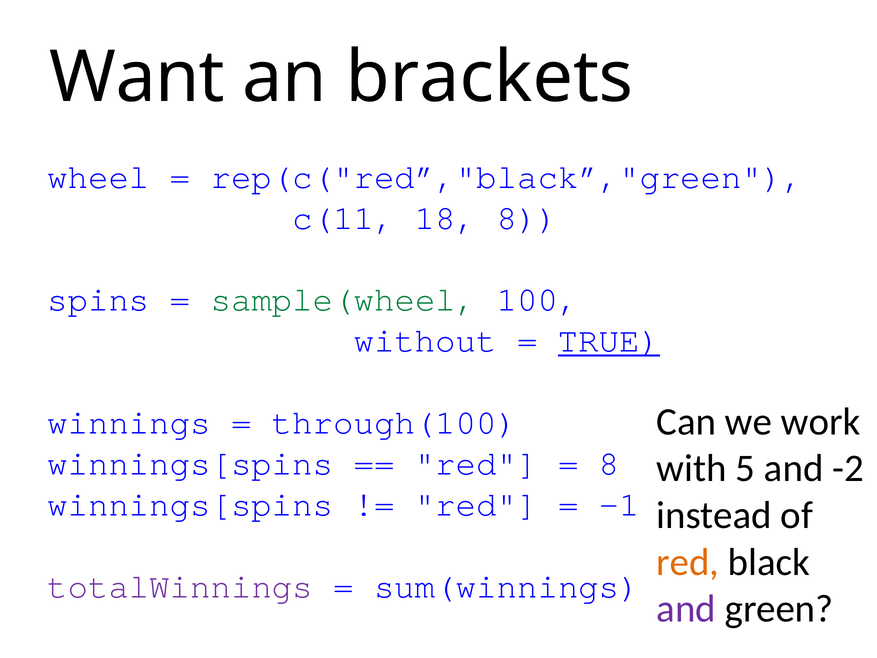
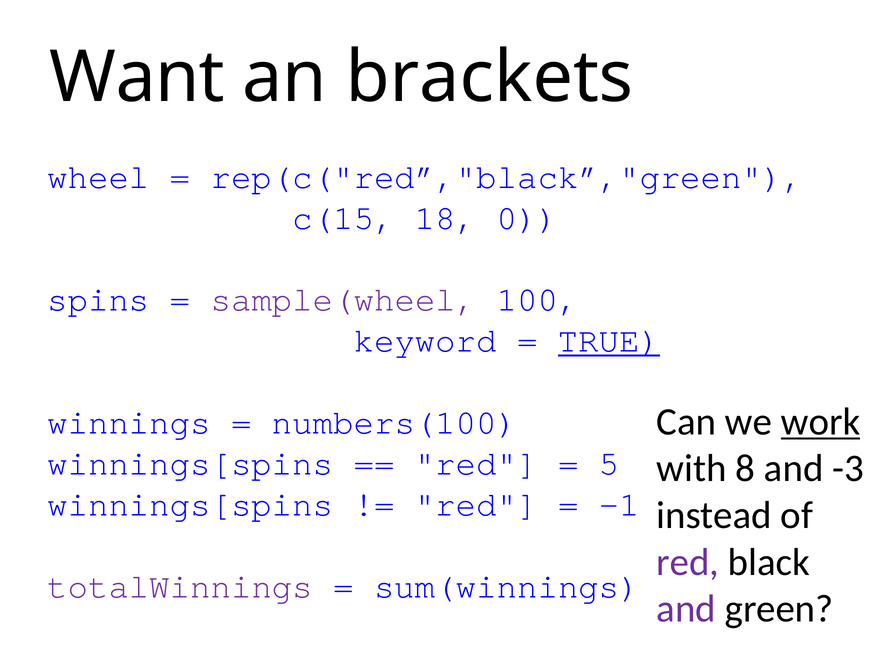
c(11: c(11 -> c(15 (344, 218)
18 8: 8 -> 0 (527, 218)
sample(wheel colour: green -> purple (344, 300)
without: without -> keyword (425, 341)
work underline: none -> present (821, 422)
through(100: through(100 -> numbers(100 (395, 422)
8: 8 -> 5 (609, 463)
5: 5 -> 8 (745, 468)
-2: -2 -> -3 (848, 468)
red colour: orange -> purple (688, 562)
